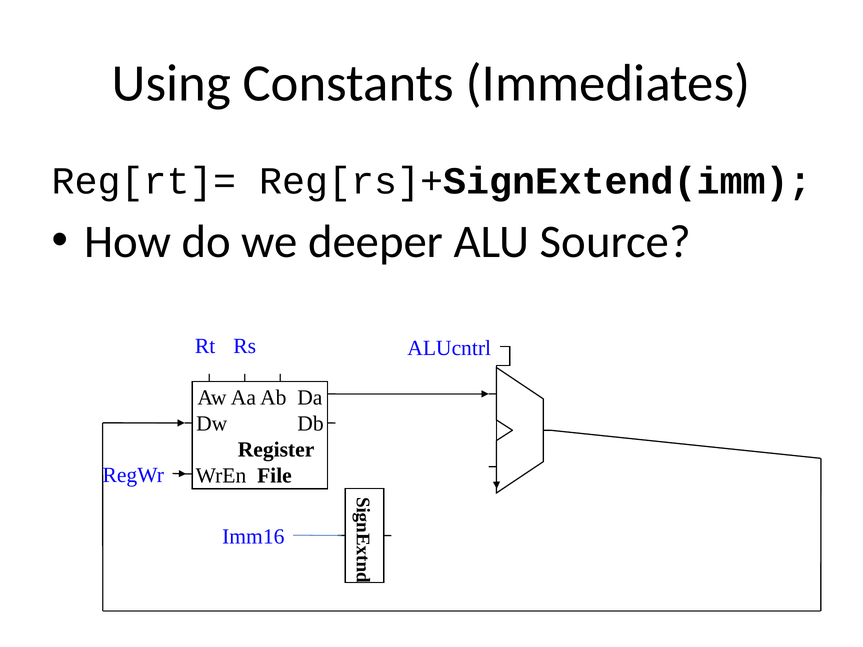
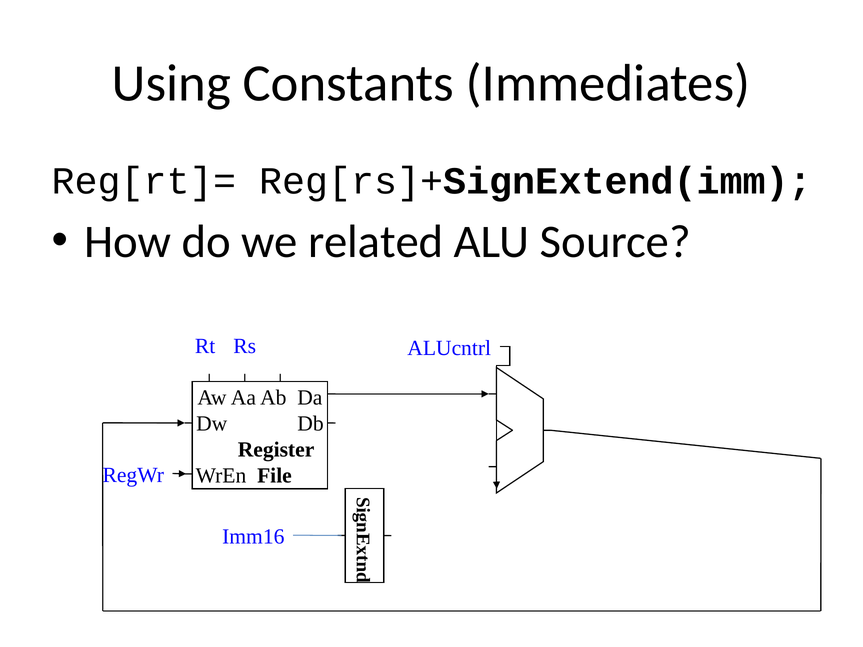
deeper: deeper -> related (376, 242)
